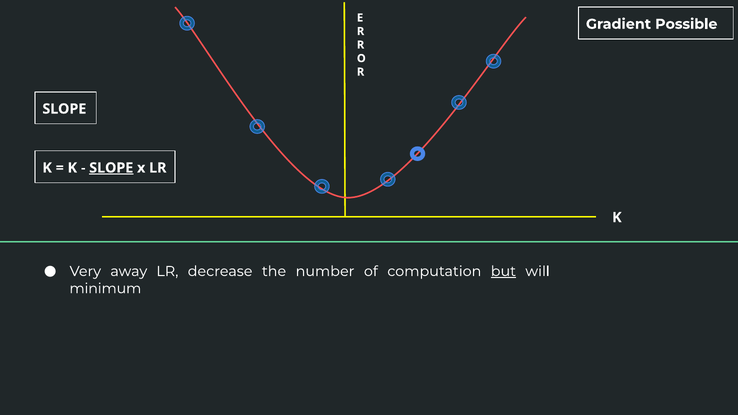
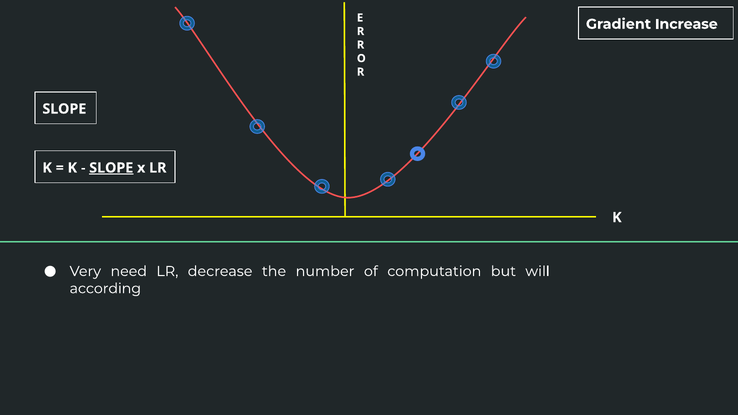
Possible: Possible -> Increase (686, 24)
away: away -> need (129, 271)
but underline: present -> none (503, 271)
minimum: minimum -> according (105, 289)
